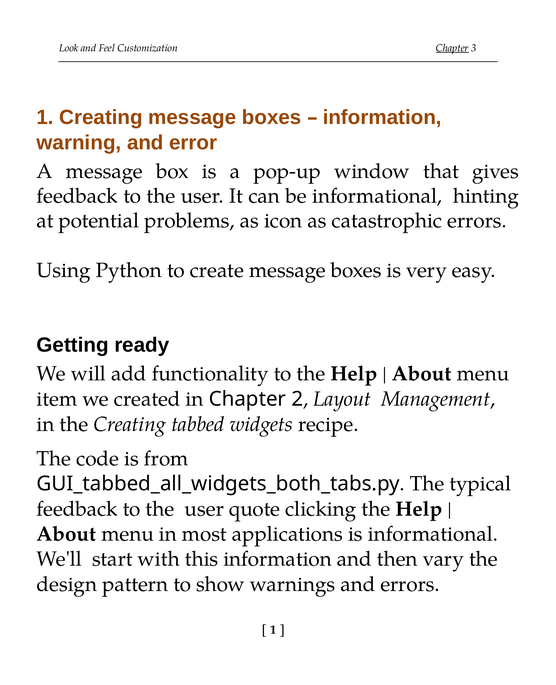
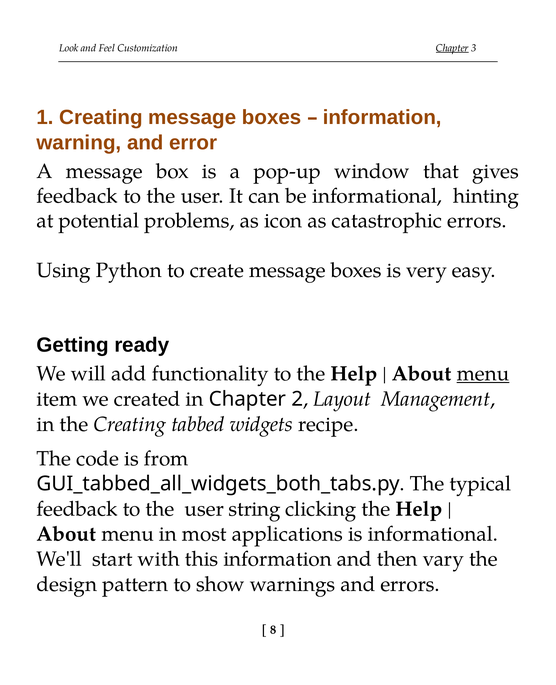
menu underline: none -> present (483, 374)
quote: quote -> string (255, 509)
1: 1 -> 8 (273, 630)
